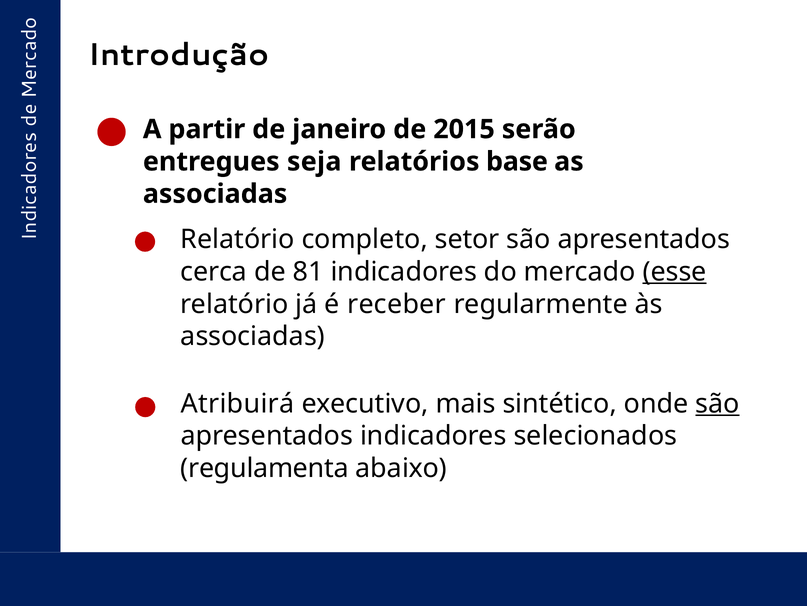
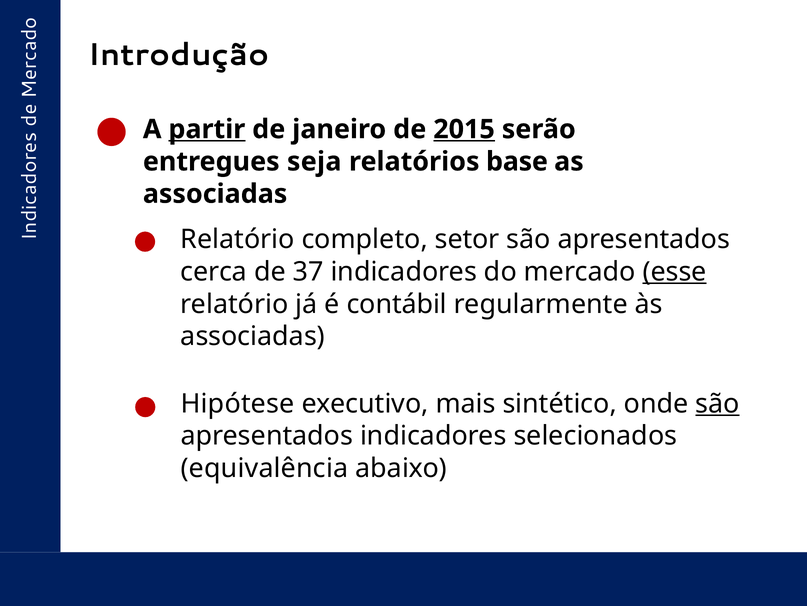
partir underline: none -> present (207, 129)
2015 underline: none -> present (464, 129)
81: 81 -> 37 (308, 271)
receber: receber -> contábil (397, 304)
Atribuirá: Atribuirá -> Hipótese (238, 403)
regulamenta: regulamenta -> equivalência (264, 468)
